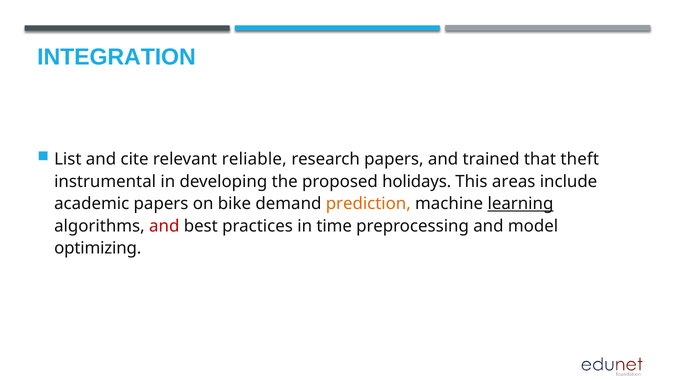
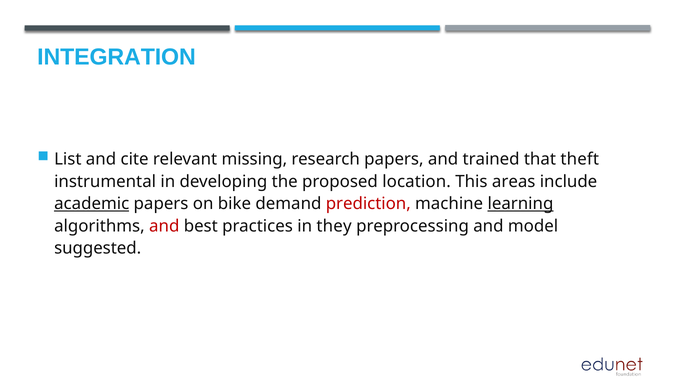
reliable: reliable -> missing (254, 159)
holidays: holidays -> location (417, 181)
academic underline: none -> present (92, 204)
prediction colour: orange -> red (368, 204)
time: time -> they (334, 226)
optimizing: optimizing -> suggested (98, 248)
